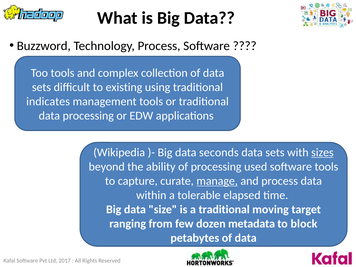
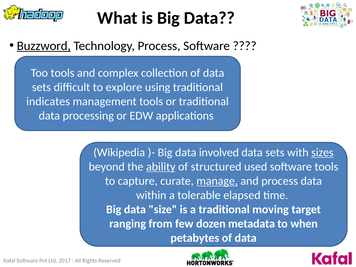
Buzzword underline: none -> present (44, 46)
existing: existing -> explore (124, 87)
seconds: seconds -> involved (219, 152)
ability underline: none -> present (161, 167)
of processing: processing -> structured (216, 167)
block: block -> when (304, 224)
